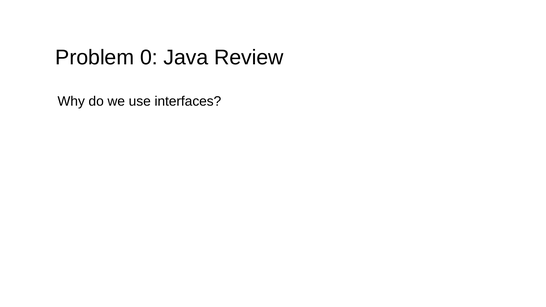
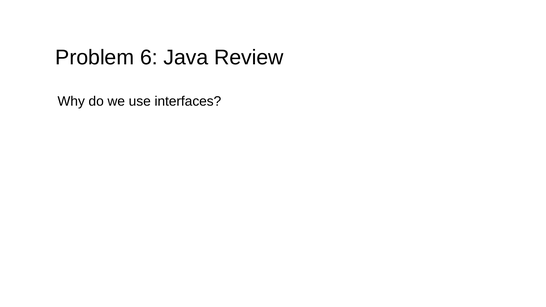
0: 0 -> 6 (149, 58)
